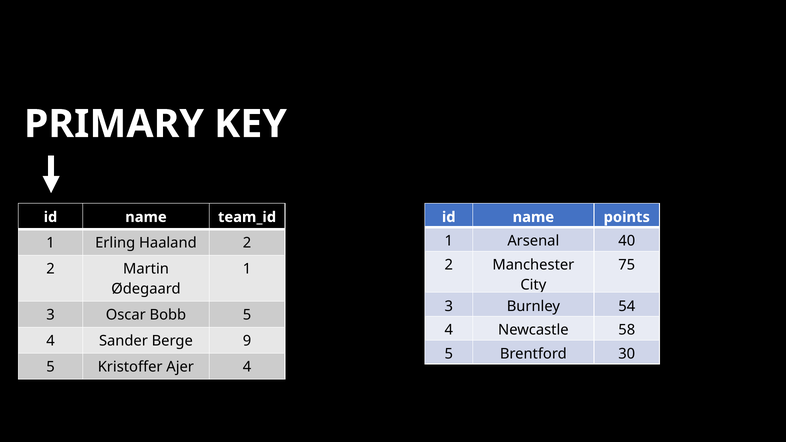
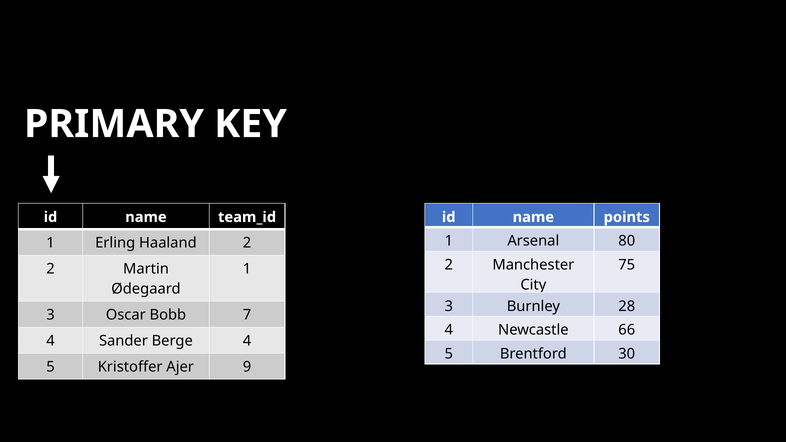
40: 40 -> 80 (627, 241)
54: 54 -> 28 (627, 306)
Bobb 5: 5 -> 7 (247, 315)
58: 58 -> 66 (627, 330)
Berge 9: 9 -> 4 (247, 341)
Ajer 4: 4 -> 9 (247, 367)
